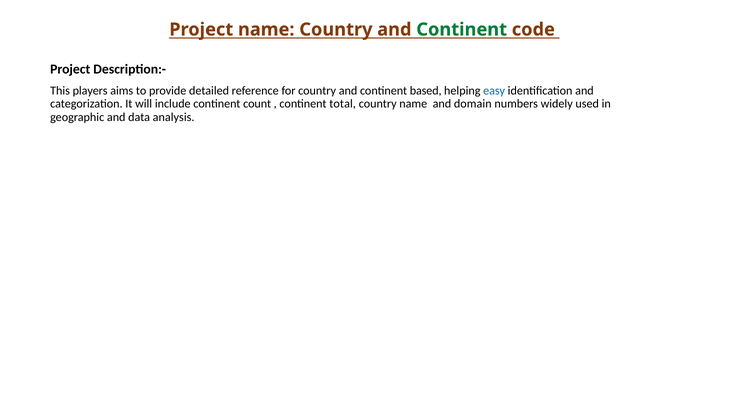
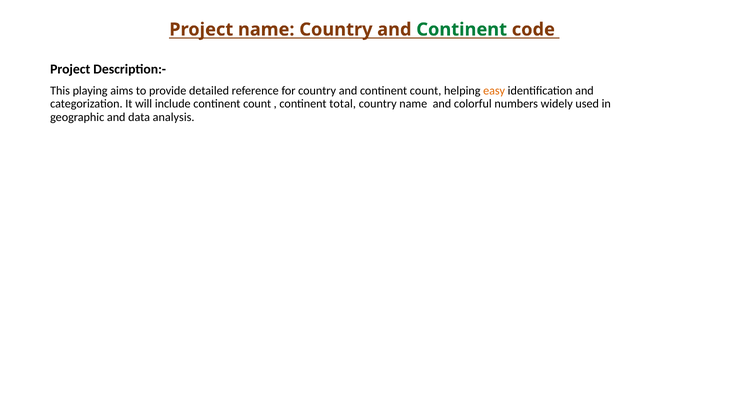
players: players -> playing (90, 91)
and continent based: based -> count (426, 91)
easy colour: blue -> orange (494, 91)
domain: domain -> colorful (473, 104)
